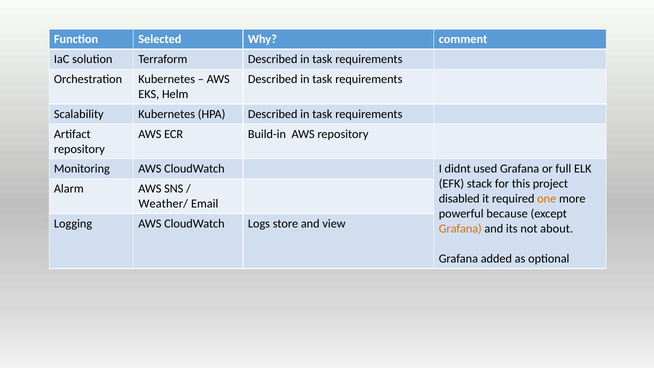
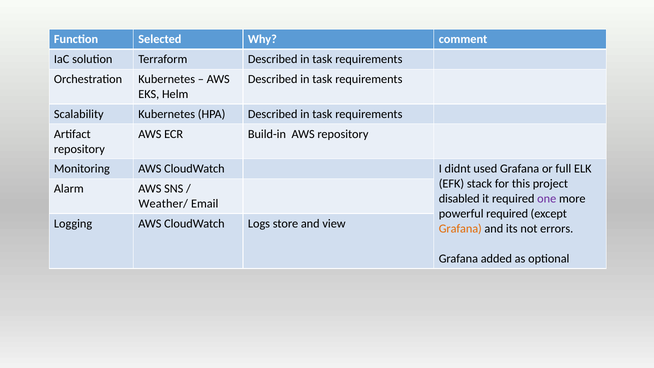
one colour: orange -> purple (547, 199)
powerful because: because -> required (507, 214)
about: about -> errors (557, 229)
